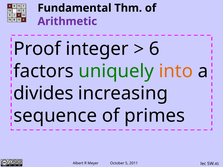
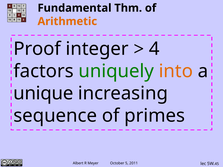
Arithmetic colour: purple -> orange (67, 21)
6: 6 -> 4 (154, 49)
divides: divides -> unique (43, 93)
